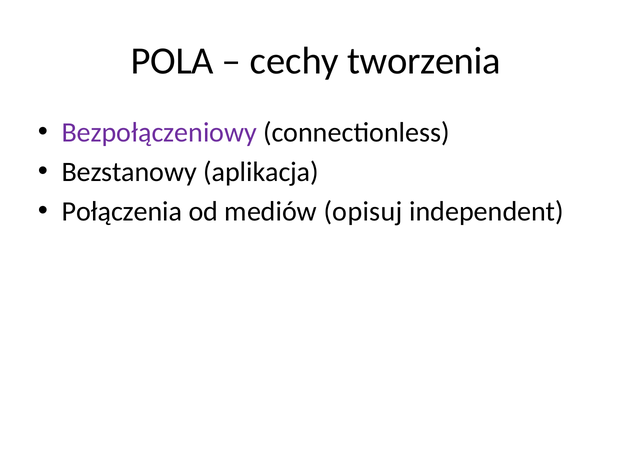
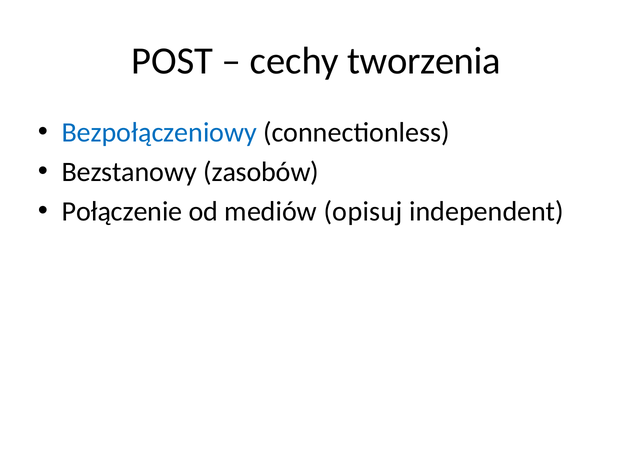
POLA: POLA -> POST (172, 61)
Bezpołączeniowy colour: purple -> blue (159, 133)
aplikacja: aplikacja -> zasobów (261, 172)
Połączenia: Połączenia -> Połączenie (122, 211)
